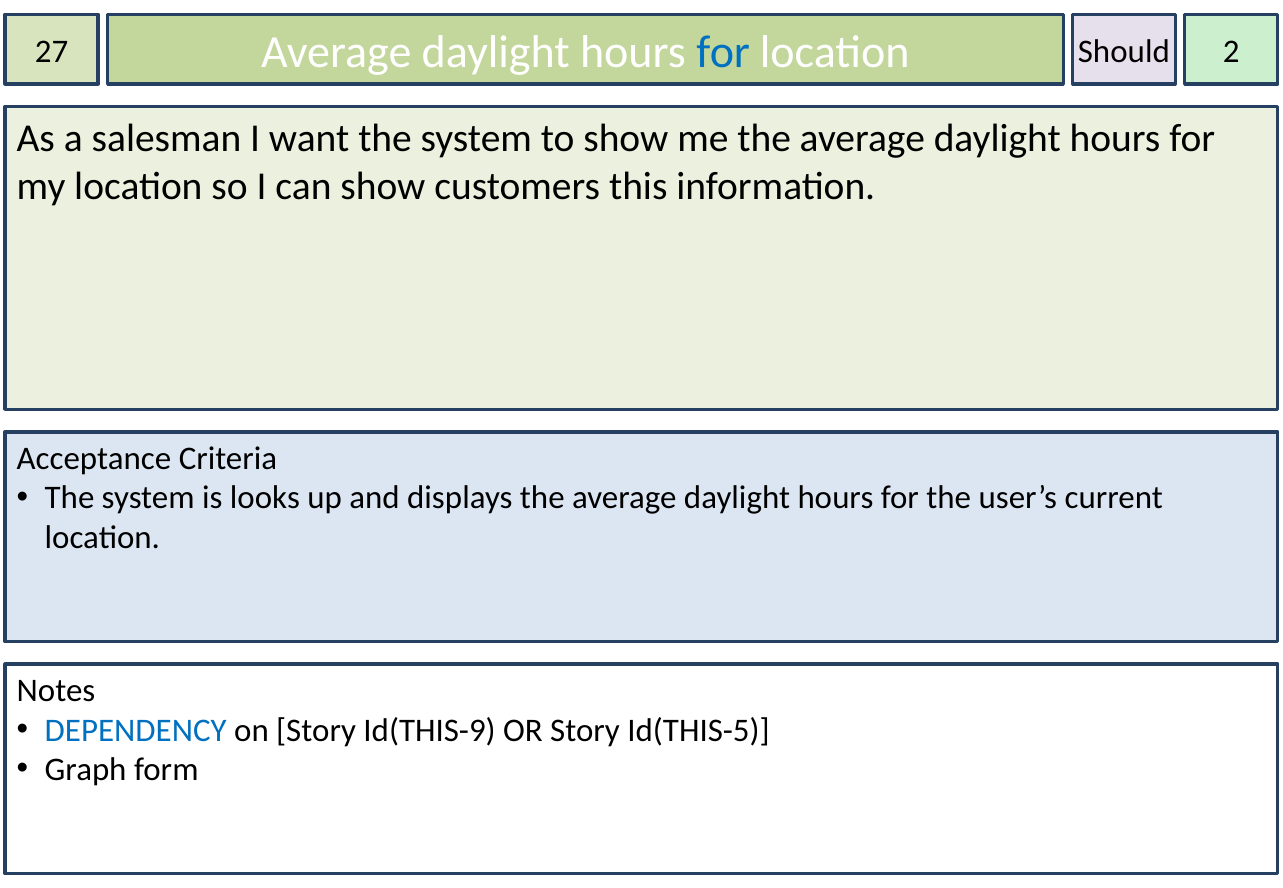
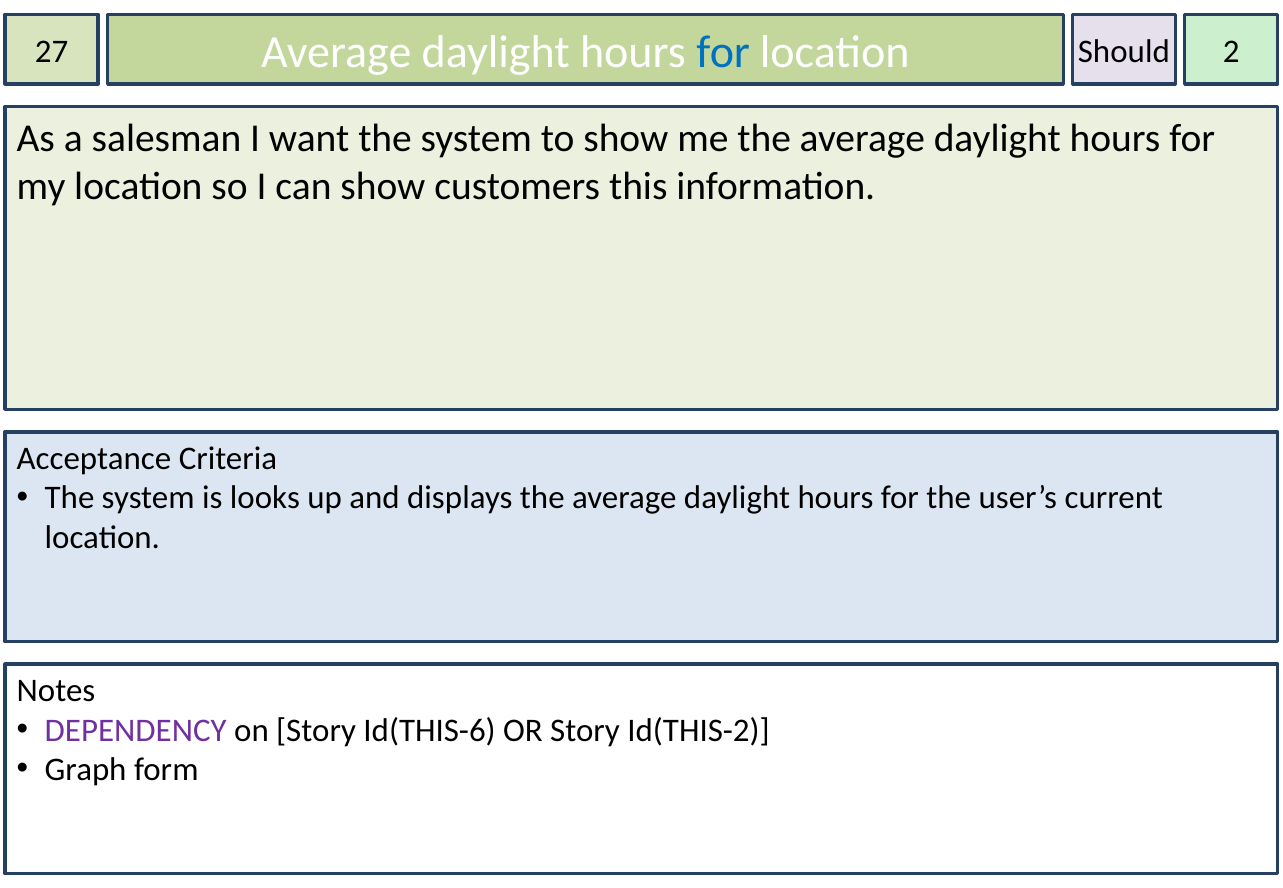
DEPENDENCY colour: blue -> purple (136, 730)
Id(THIS-9: Id(THIS-9 -> Id(THIS-6 (430, 730)
Id(THIS-5: Id(THIS-5 -> Id(THIS-2 (699, 730)
